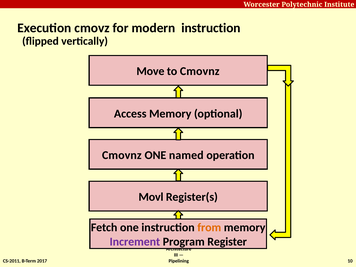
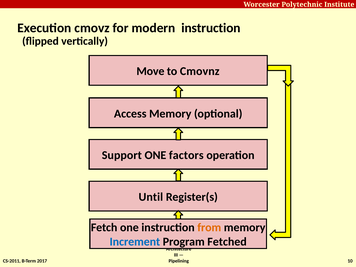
Cmovnz: Cmovnz -> Support (122, 155)
named: named -> factors (186, 155)
Movl: Movl -> Until (151, 197)
Increment colour: purple -> blue (135, 242)
Register: Register -> Fetched (227, 242)
